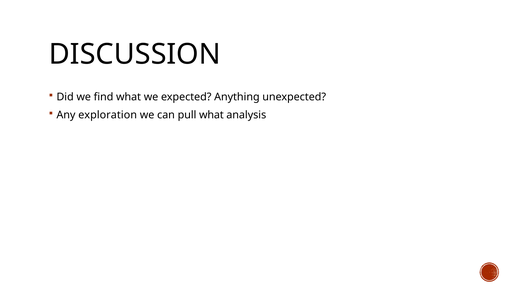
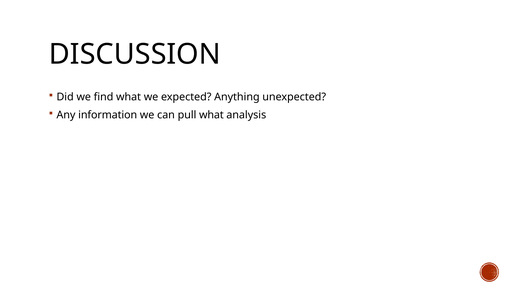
exploration: exploration -> information (108, 115)
